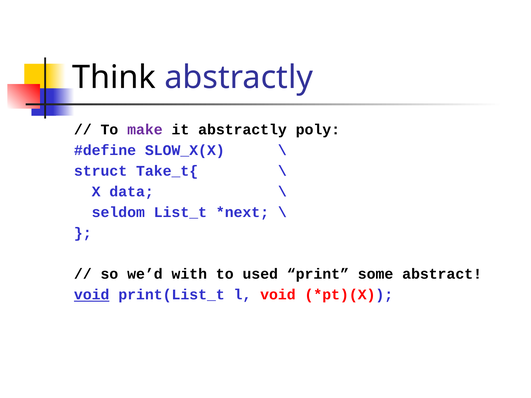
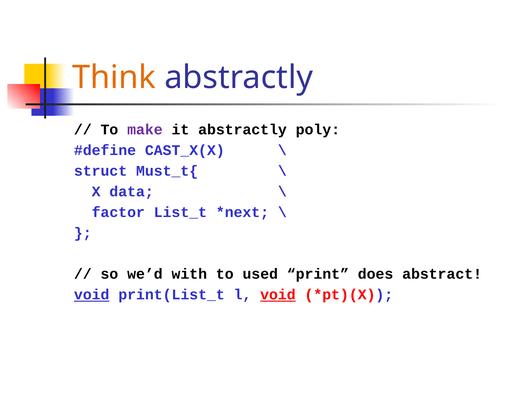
Think colour: black -> orange (114, 77)
SLOW_X(X: SLOW_X(X -> CAST_X(X (185, 150)
Take_t{: Take_t{ -> Must_t{ (167, 171)
seldom: seldom -> factor (118, 212)
some: some -> does (376, 274)
void underline: none -> present (278, 295)
